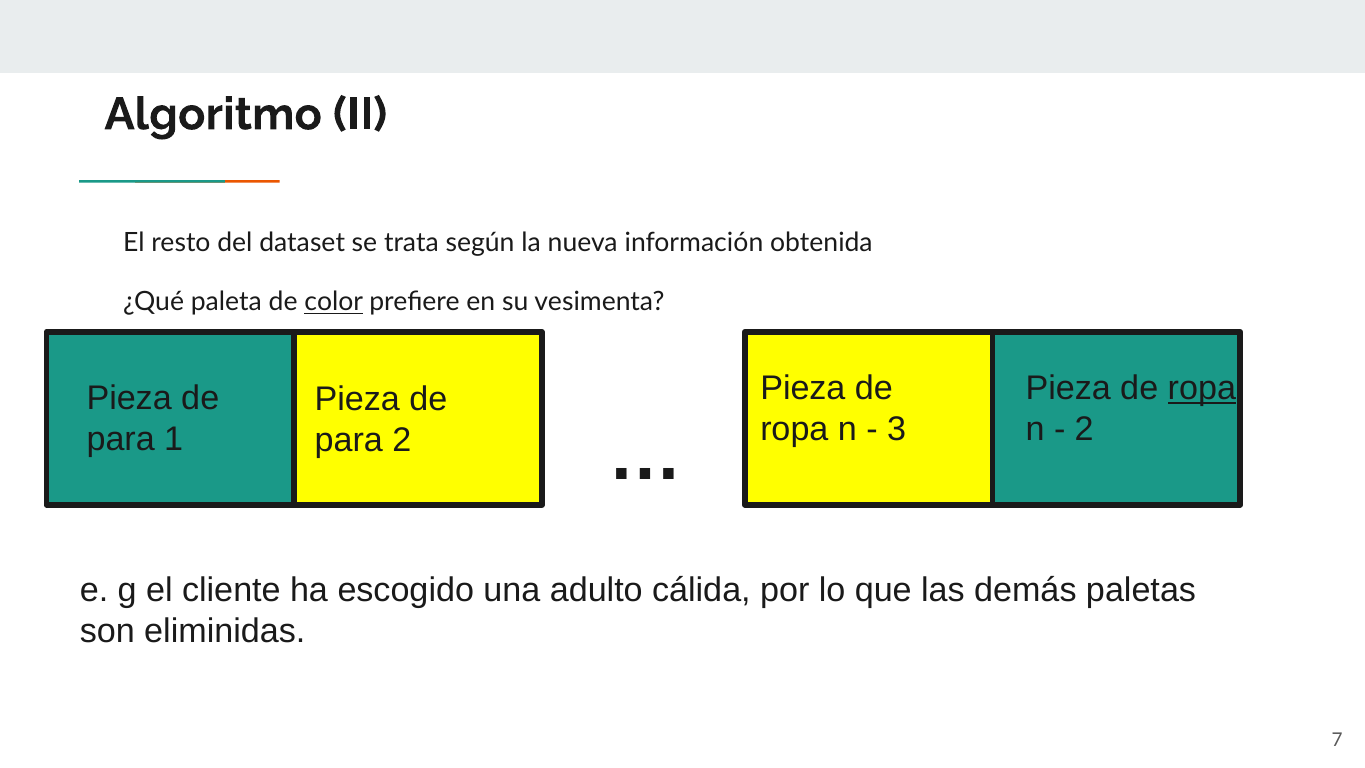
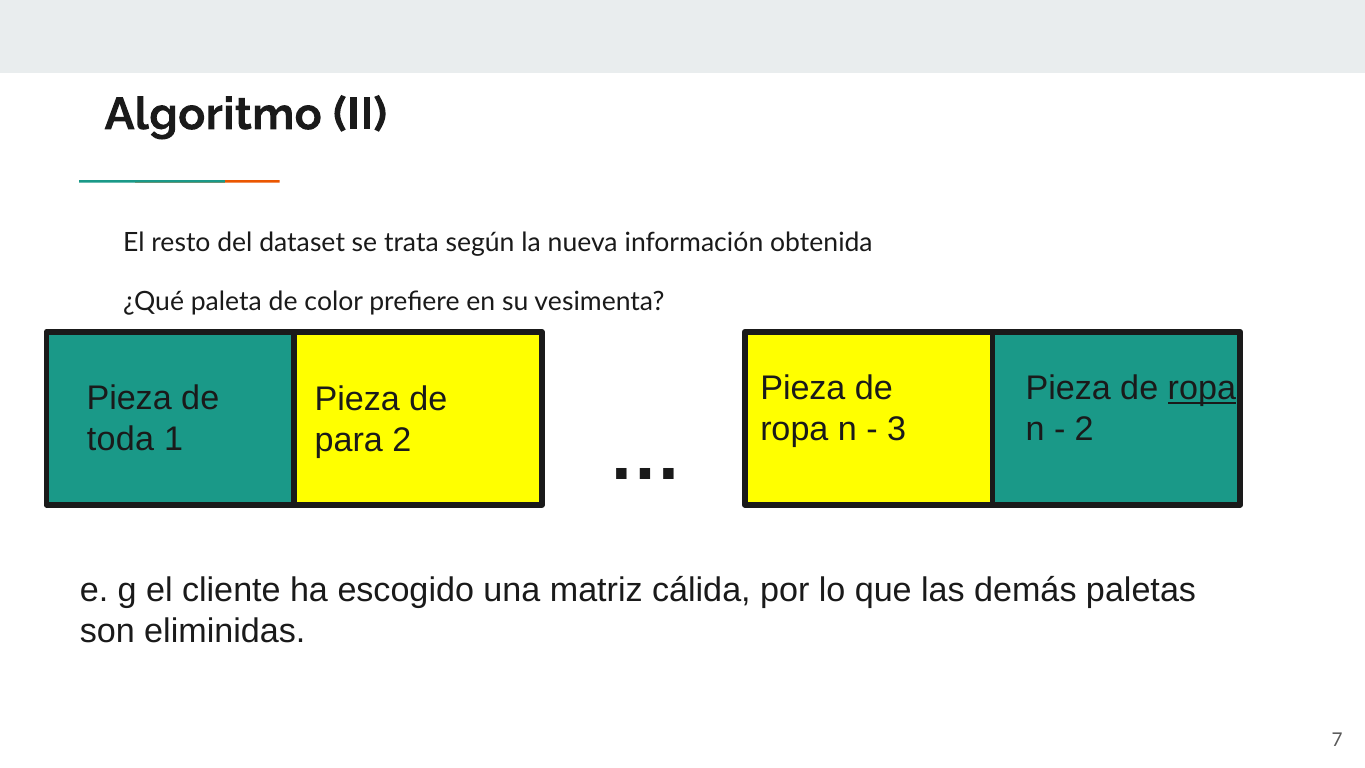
color underline: present -> none (334, 302)
para: para -> toda (120, 439)
adulto: adulto -> matriz (596, 590)
